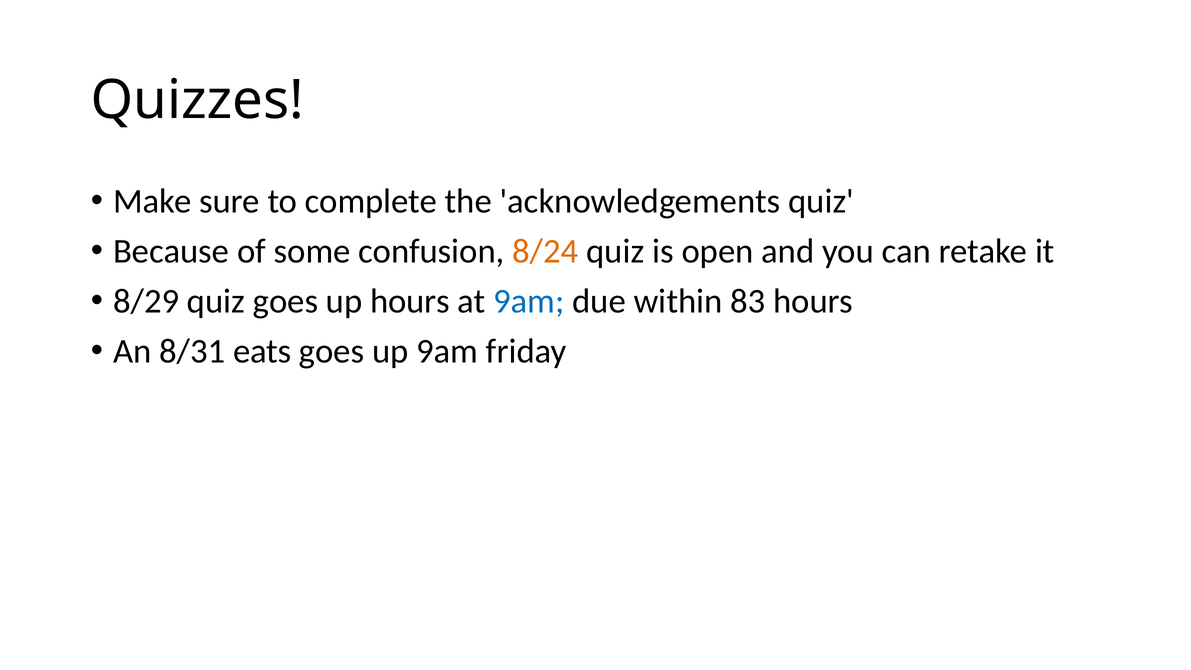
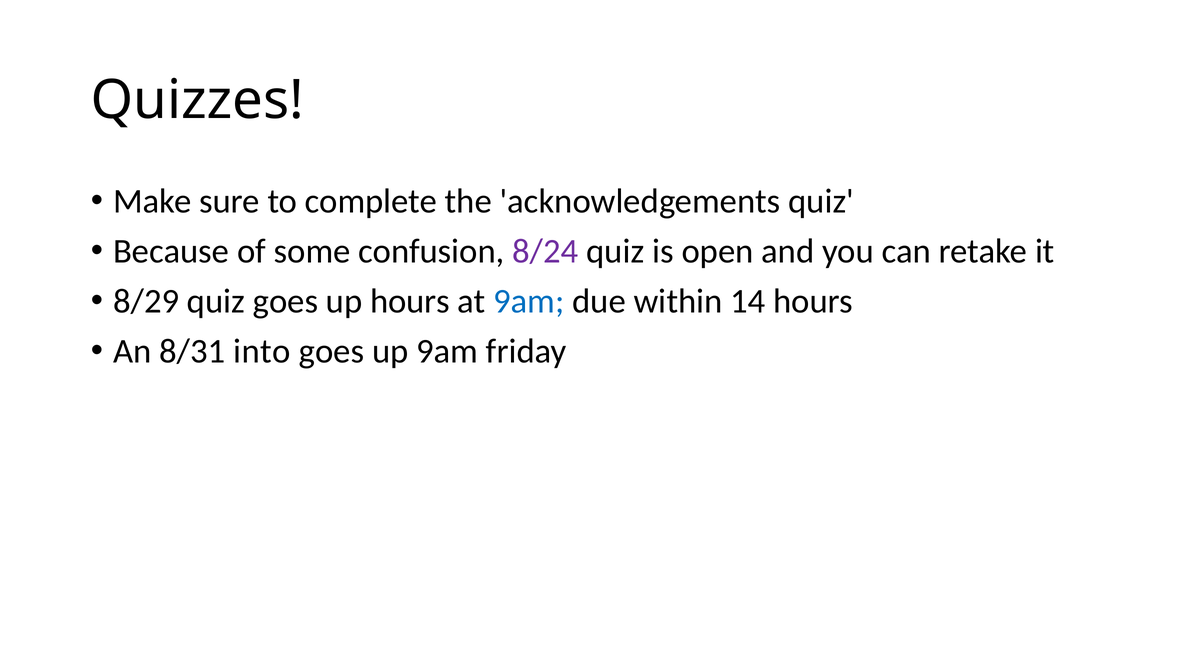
8/24 colour: orange -> purple (545, 251)
83: 83 -> 14 (748, 301)
eats: eats -> into (262, 351)
